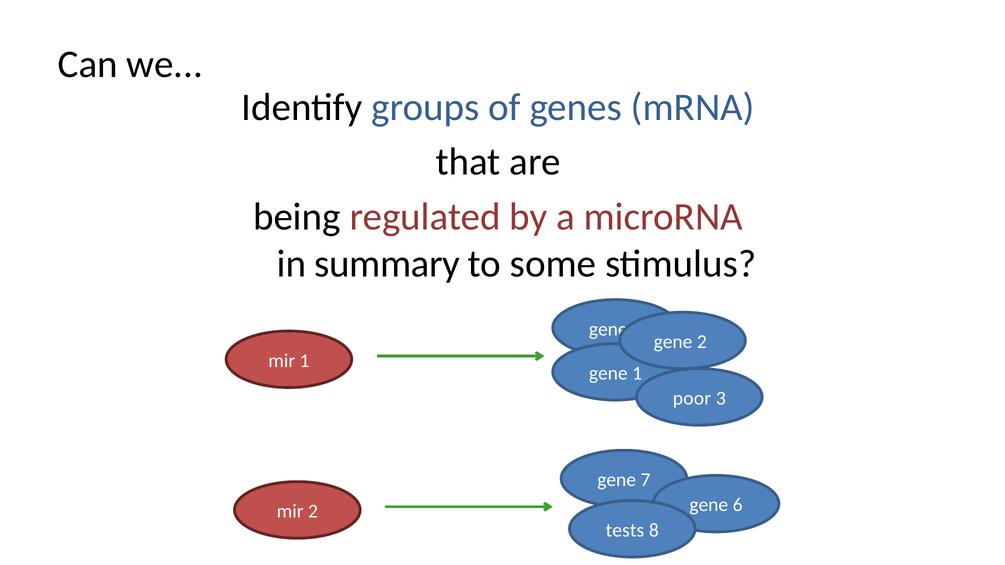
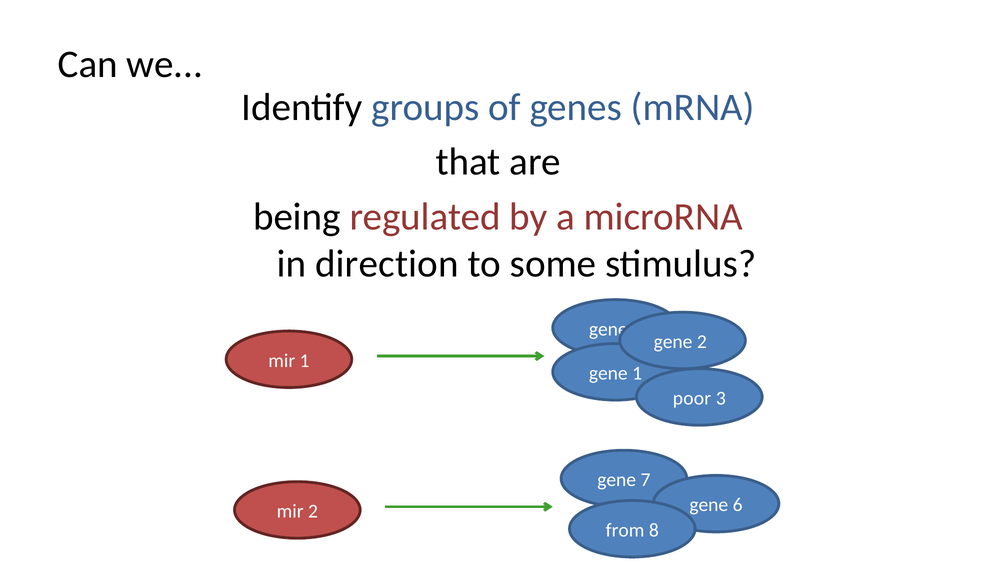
summary: summary -> direction (387, 264)
tests: tests -> from (625, 530)
